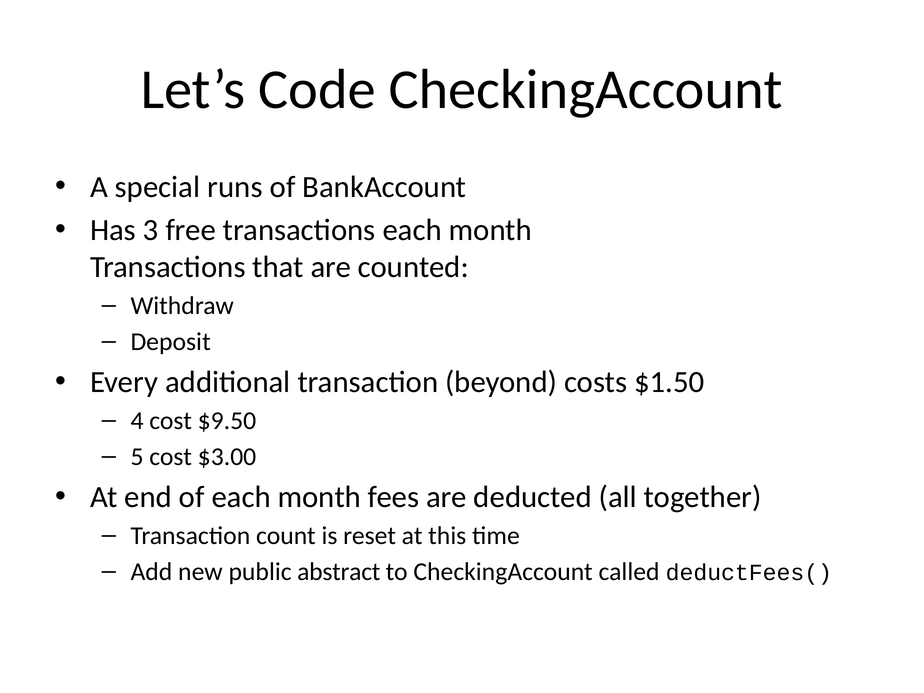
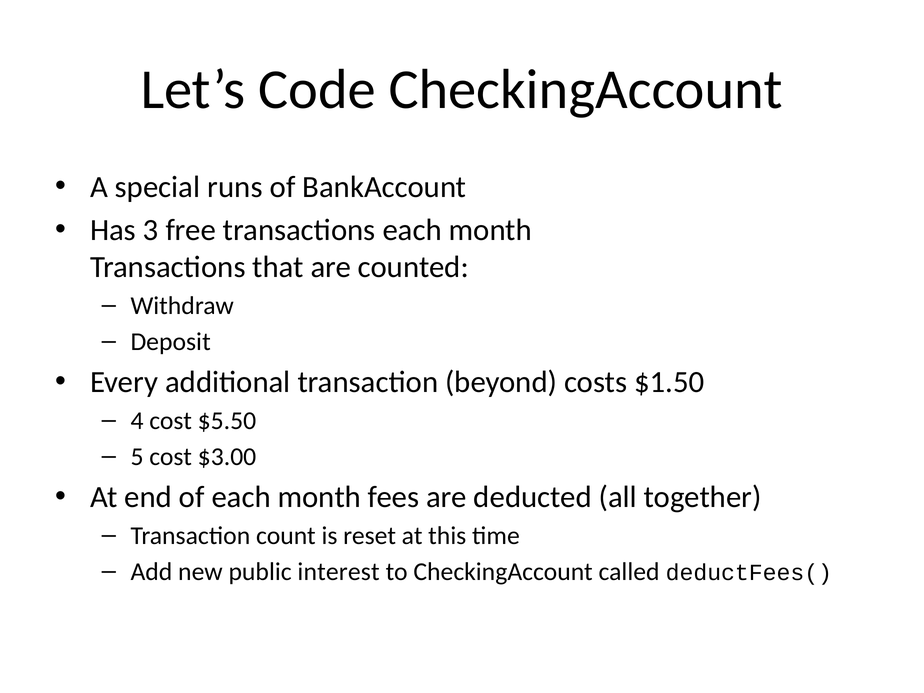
$9.50: $9.50 -> $5.50 (227, 421)
abstract: abstract -> interest (339, 572)
